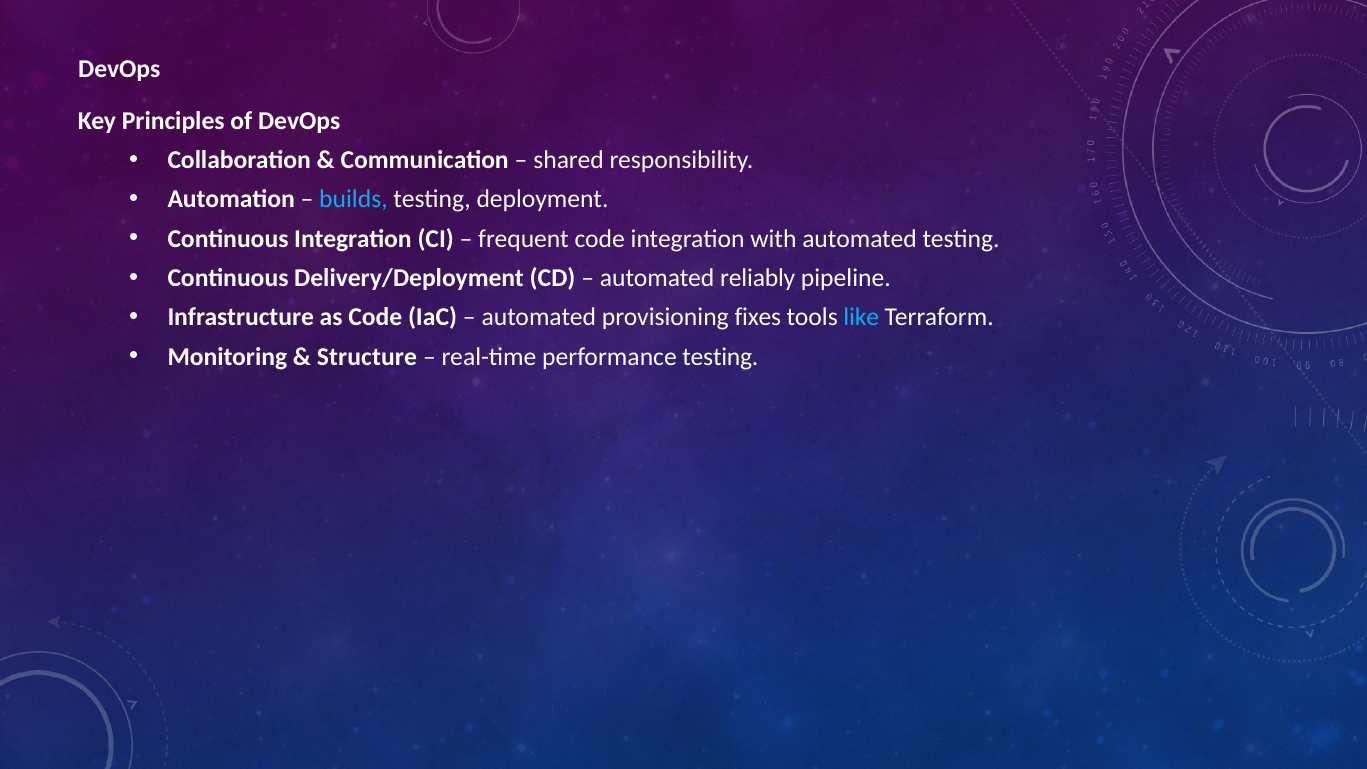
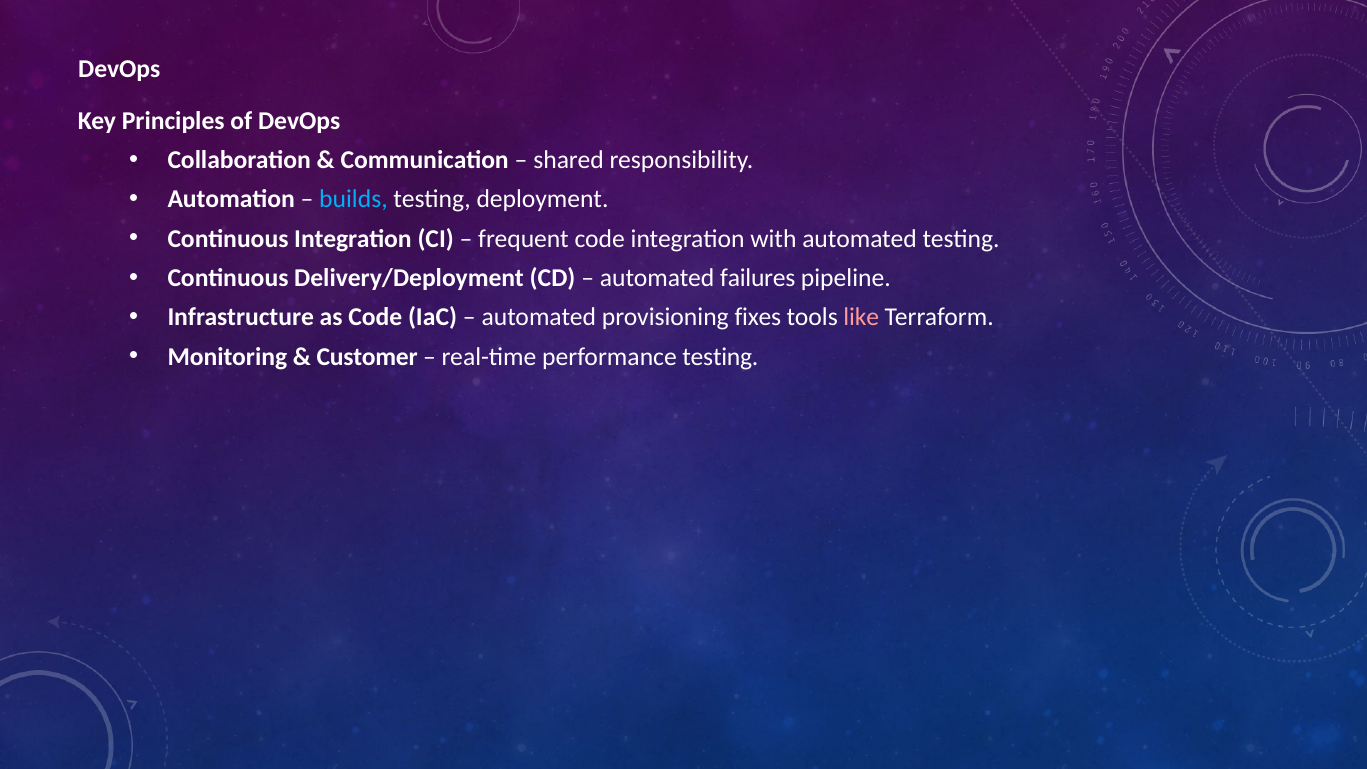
reliably: reliably -> failures (758, 278)
like colour: light blue -> pink (861, 317)
Structure: Structure -> Customer (367, 357)
